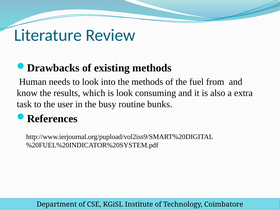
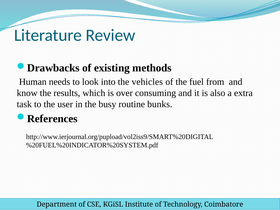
the methods: methods -> vehicles (147, 82)
is look: look -> over (124, 93)
